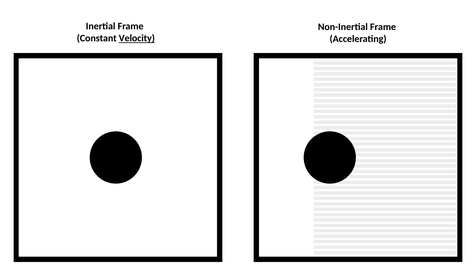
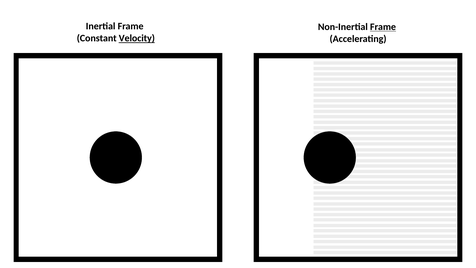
Frame underline: none -> present (383, 27)
